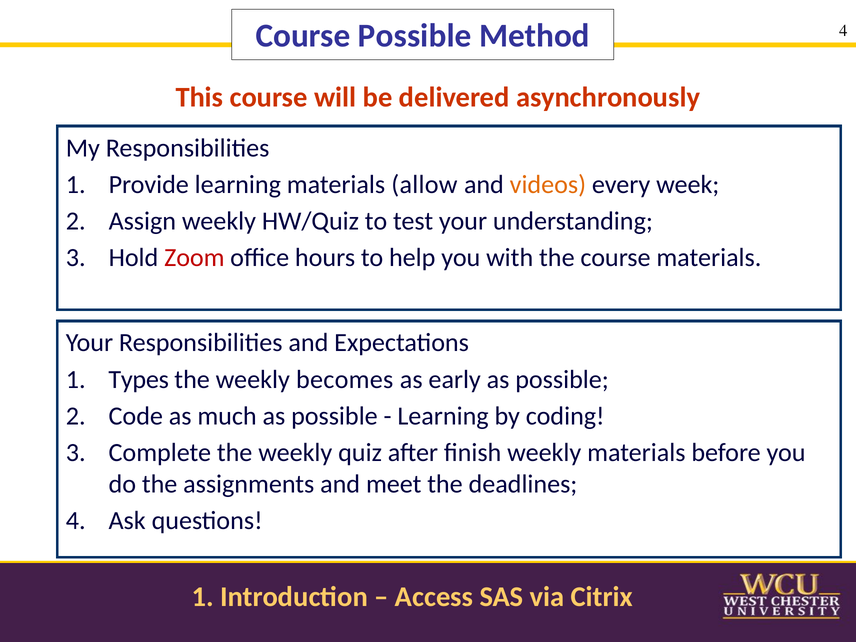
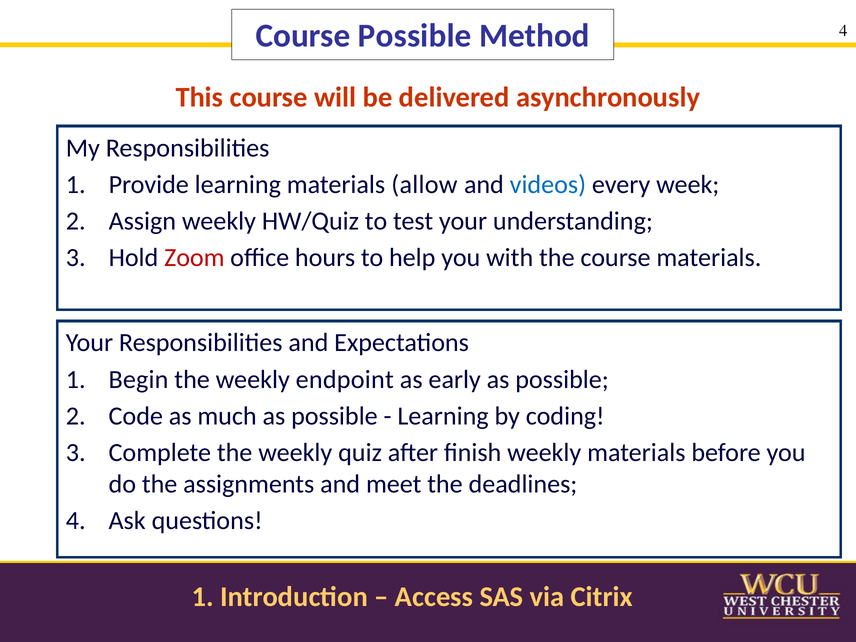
videos colour: orange -> blue (548, 184)
Types: Types -> Begin (138, 379)
becomes: becomes -> endpoint (345, 379)
